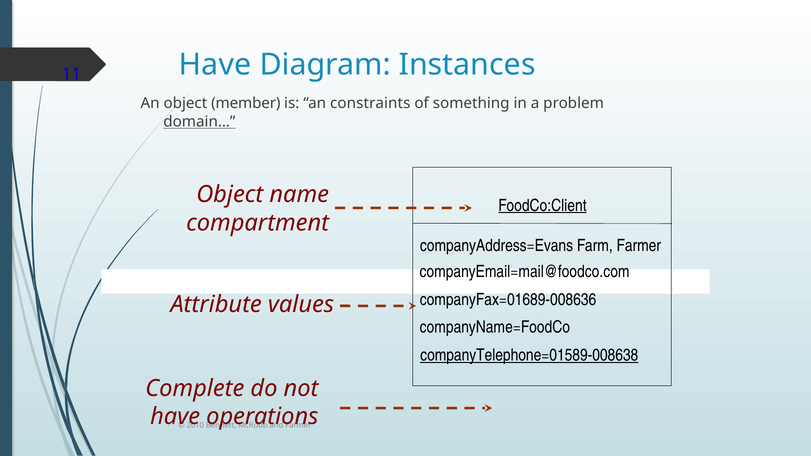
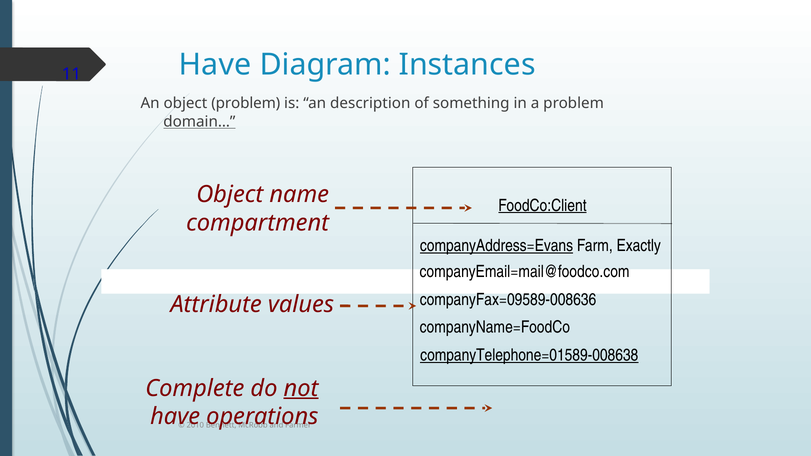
object member: member -> problem (246, 104)
constraints: constraints -> description (370, 104)
companyAddress=Evans underline: none -> present (497, 246)
Farm Farmer: Farmer -> Exactly (639, 246)
companyFax=01689-008636: companyFax=01689-008636 -> companyFax=09589-008636 (508, 300)
not underline: none -> present (301, 388)
